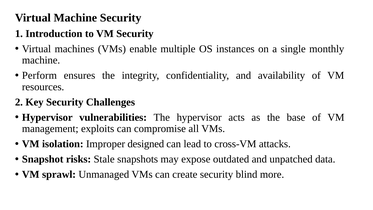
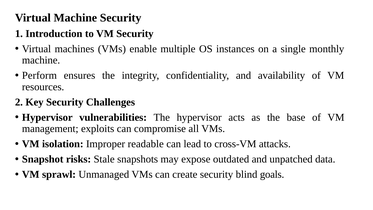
designed: designed -> readable (146, 144)
more: more -> goals (272, 174)
